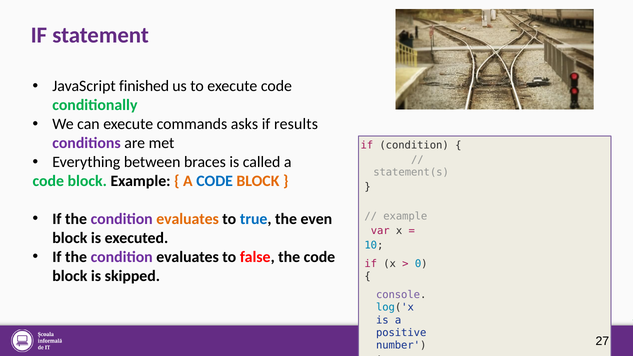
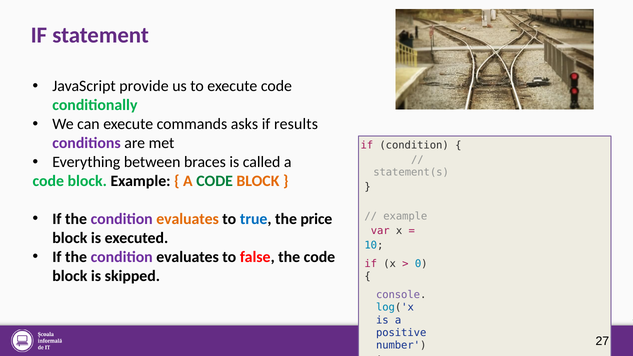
finished: finished -> provide (144, 86)
CODE colour: blue -> green (215, 181)
even: even -> price (316, 219)
